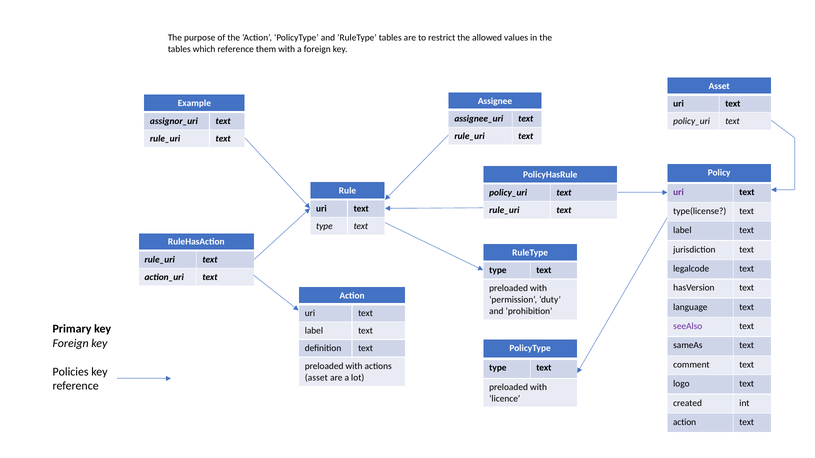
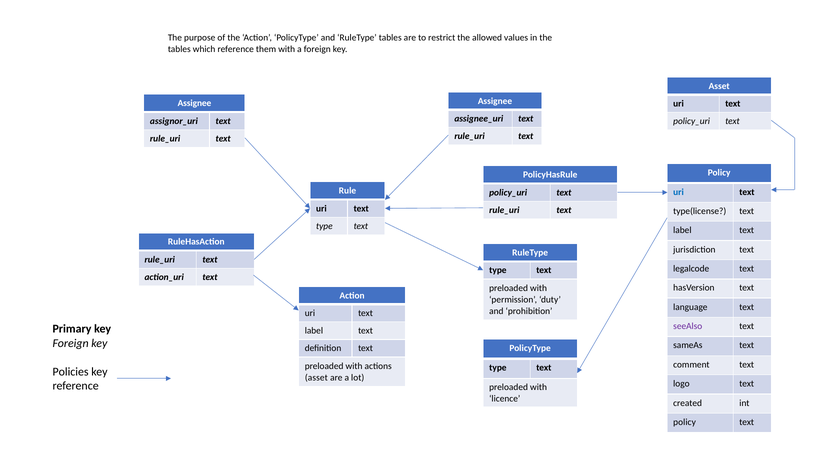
Example: Example -> Assignee (194, 103)
uri colour: purple -> blue (679, 192)
action: action -> policy (685, 423)
